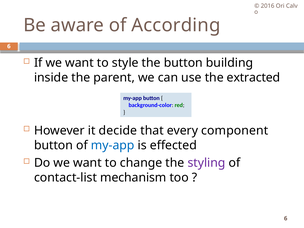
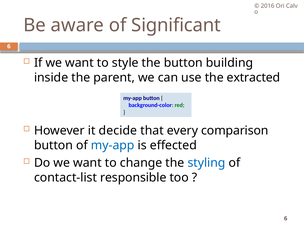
According: According -> Significant (176, 25)
component: component -> comparison (235, 131)
styling colour: purple -> blue (207, 163)
mechanism: mechanism -> responsible (133, 178)
